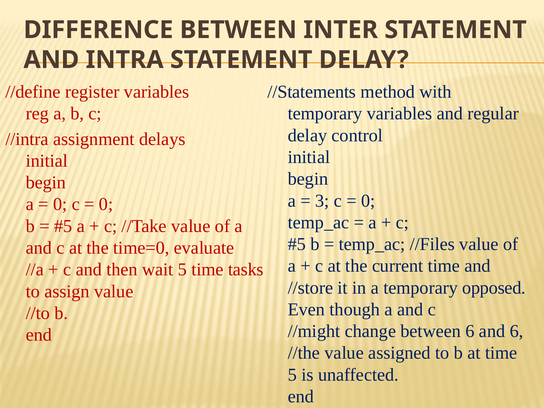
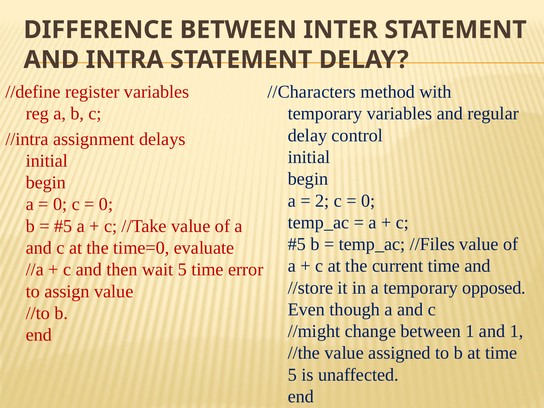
//Statements: //Statements -> //Characters (312, 92)
3: 3 -> 2 (322, 201)
tasks: tasks -> error (246, 270)
between 6: 6 -> 1 (470, 331)
and 6: 6 -> 1 (517, 331)
